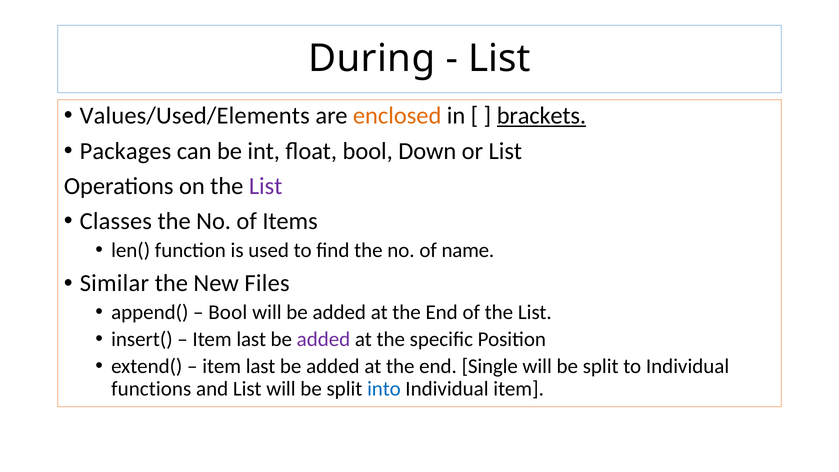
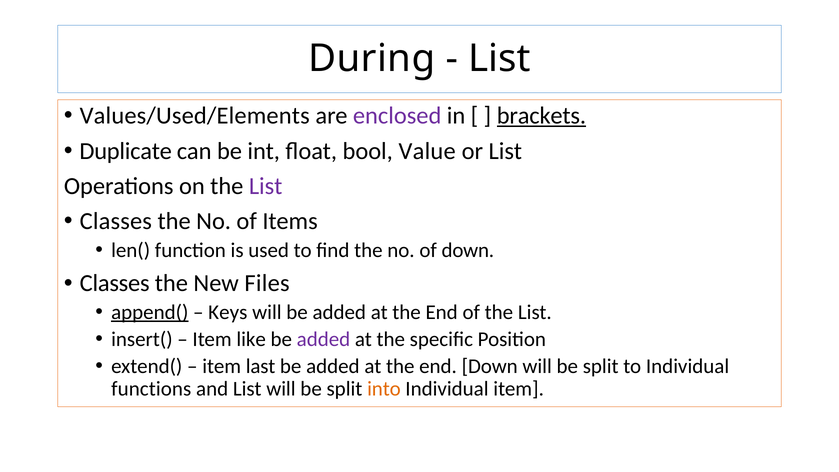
enclosed colour: orange -> purple (397, 116)
Packages: Packages -> Duplicate (126, 151)
Down: Down -> Value (427, 151)
of name: name -> down (468, 250)
Similar: Similar -> Classes (115, 283)
append( underline: none -> present (150, 312)
Bool: Bool -> Keys (228, 312)
last: last -> like (251, 339)
end Single: Single -> Down (490, 366)
into colour: blue -> orange (384, 389)
